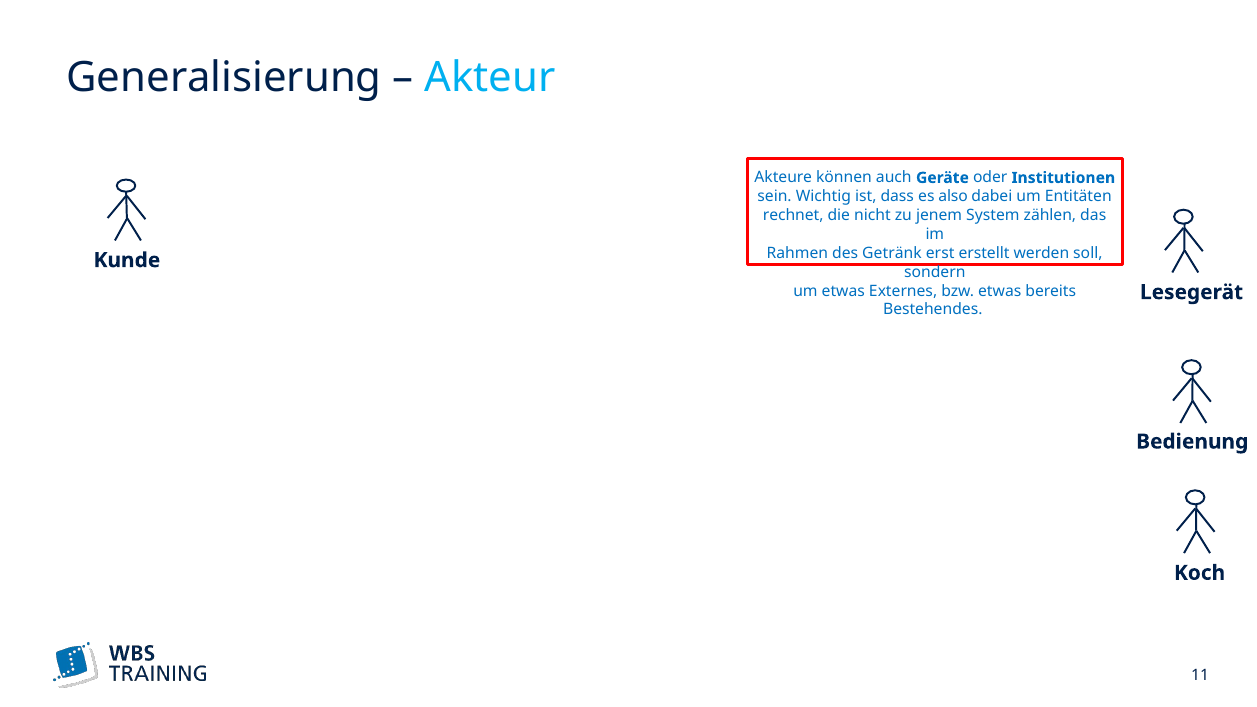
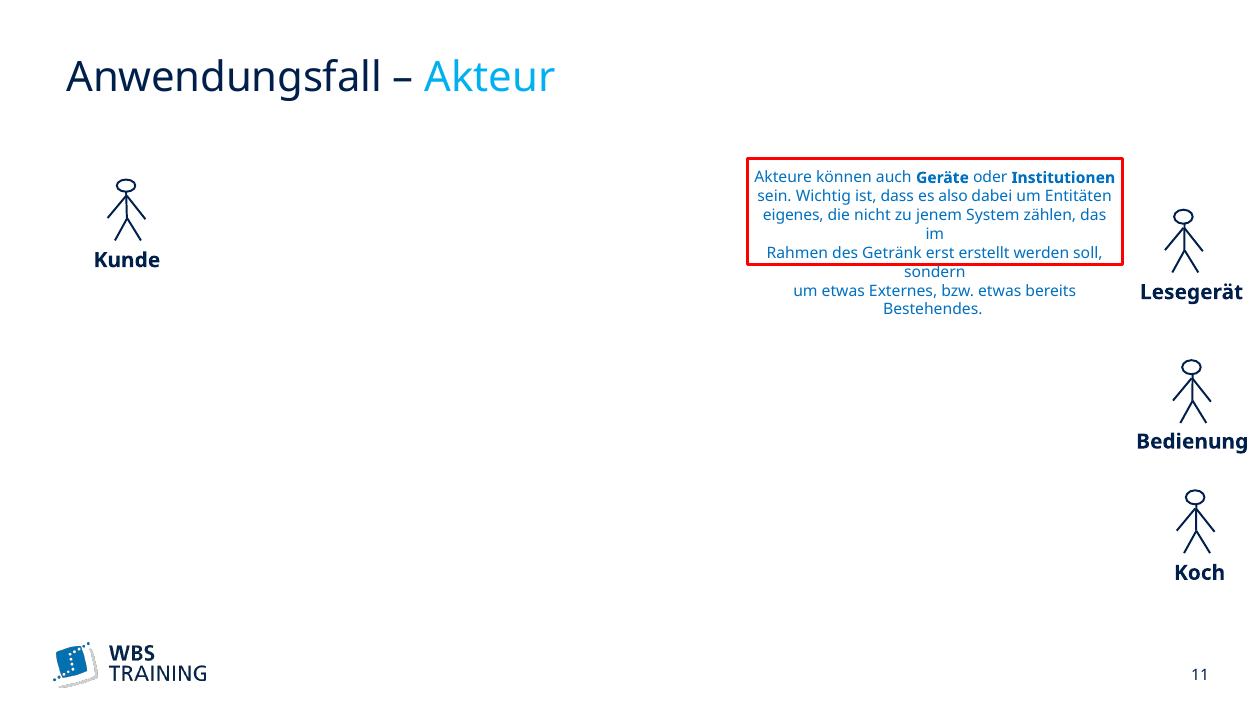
Generalisierung: Generalisierung -> Anwendungsfall (224, 78)
rechnet: rechnet -> eigenes (793, 216)
